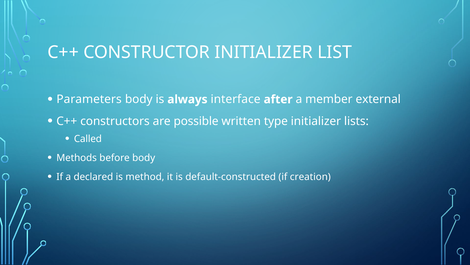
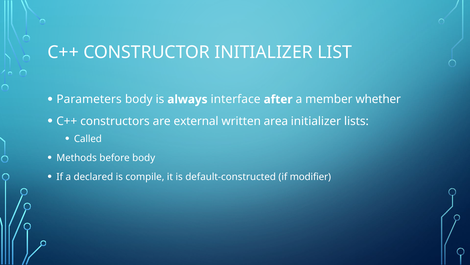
external: external -> whether (378, 99)
possible: possible -> external (196, 121)
type: type -> area (276, 121)
method: method -> compile (145, 177)
creation: creation -> modifier (310, 177)
